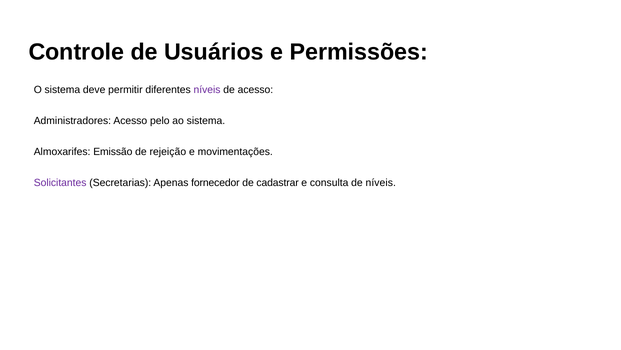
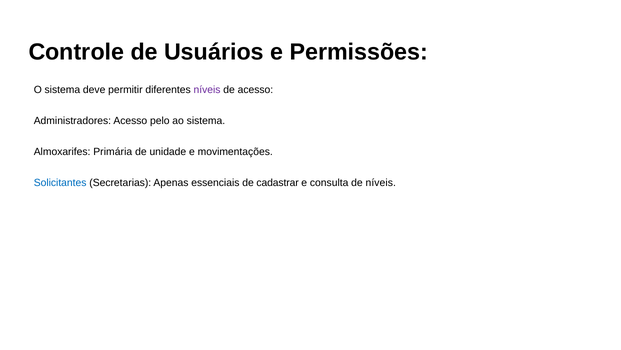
Emissão: Emissão -> Primária (113, 152)
rejeição: rejeição -> unidade (168, 152)
Solicitantes colour: purple -> blue (60, 183)
fornecedor: fornecedor -> essenciais (215, 183)
